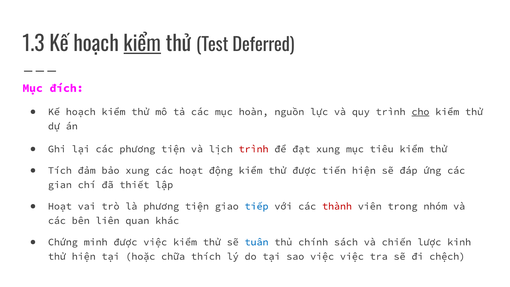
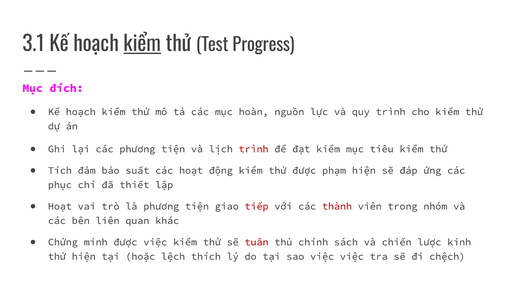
1.3: 1.3 -> 3.1 (34, 44)
Deferred: Deferred -> Progress (264, 45)
cho underline: present -> none (420, 112)
đạt xung: xung -> kiểm (328, 149)
bảo xung: xung -> suất (137, 170)
tiến: tiến -> phạm (334, 170)
gian: gian -> phục (60, 185)
tiếp colour: blue -> red (257, 206)
tuân colour: blue -> red (257, 242)
chữa: chữa -> lệch (173, 256)
